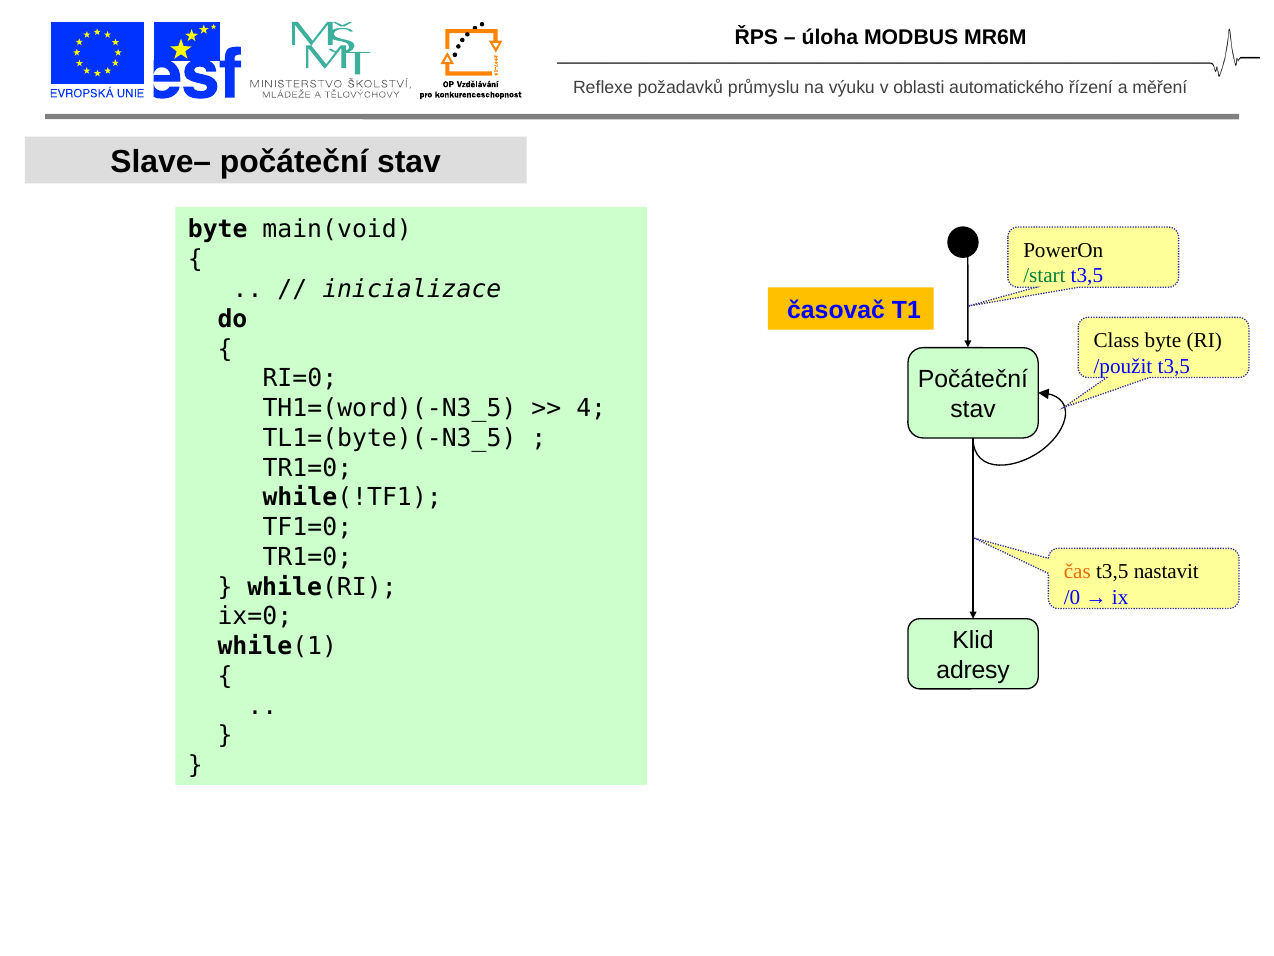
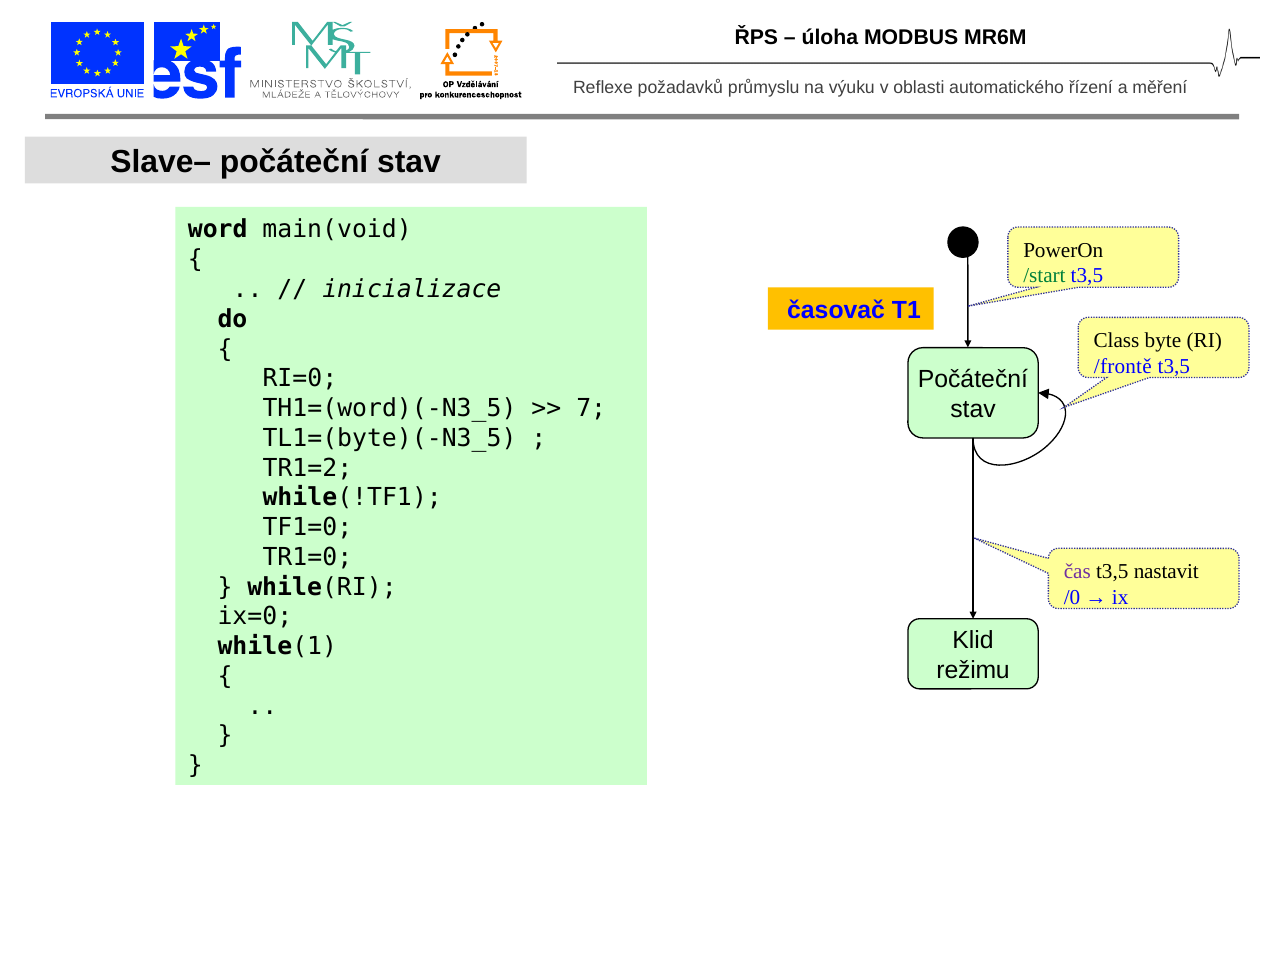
byte: byte -> word (218, 230)
/použit: /použit -> /frontě (1123, 366)
4: 4 -> 7 (591, 408)
TR1=0: TR1=0 -> TR1=2 (307, 468)
čas colour: orange -> purple (1077, 571)
adresy: adresy -> režimu (973, 670)
